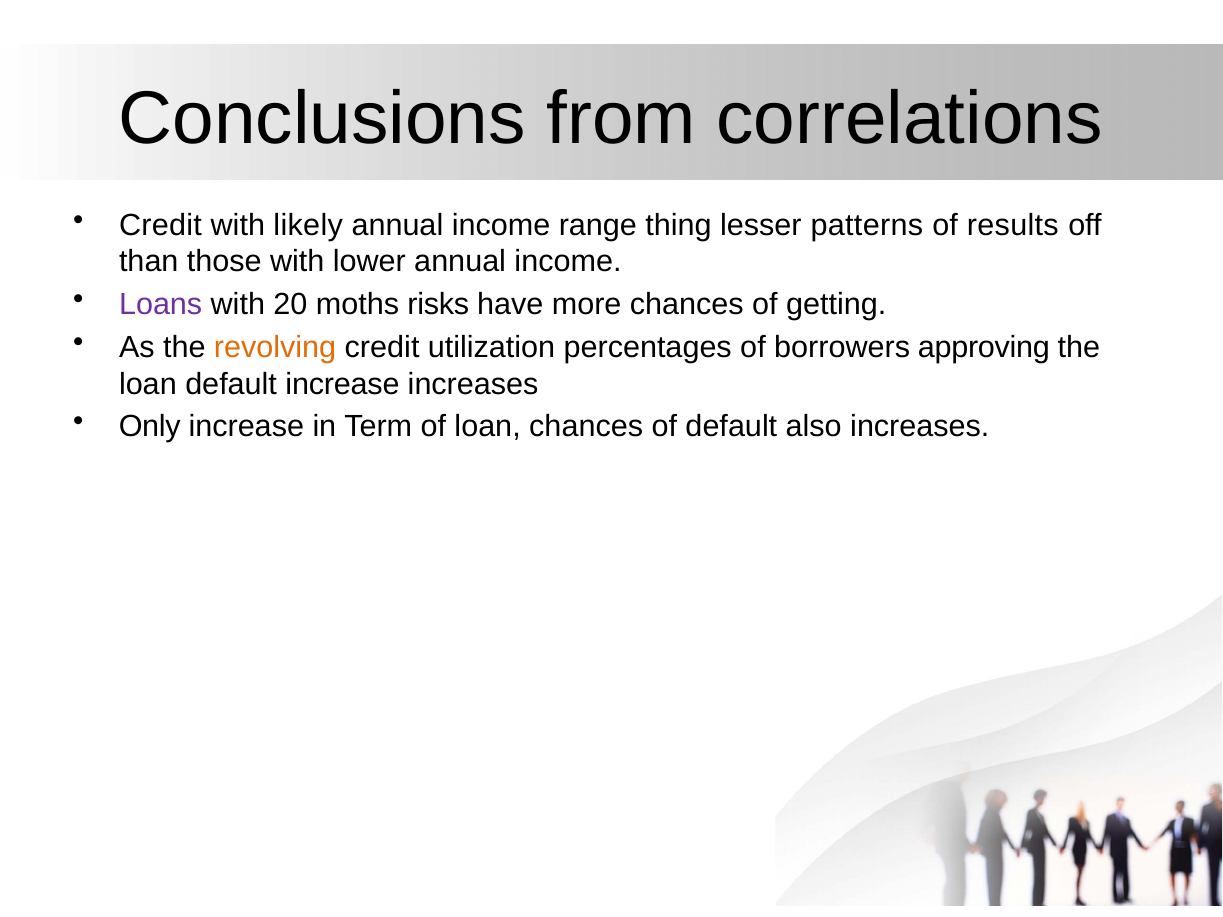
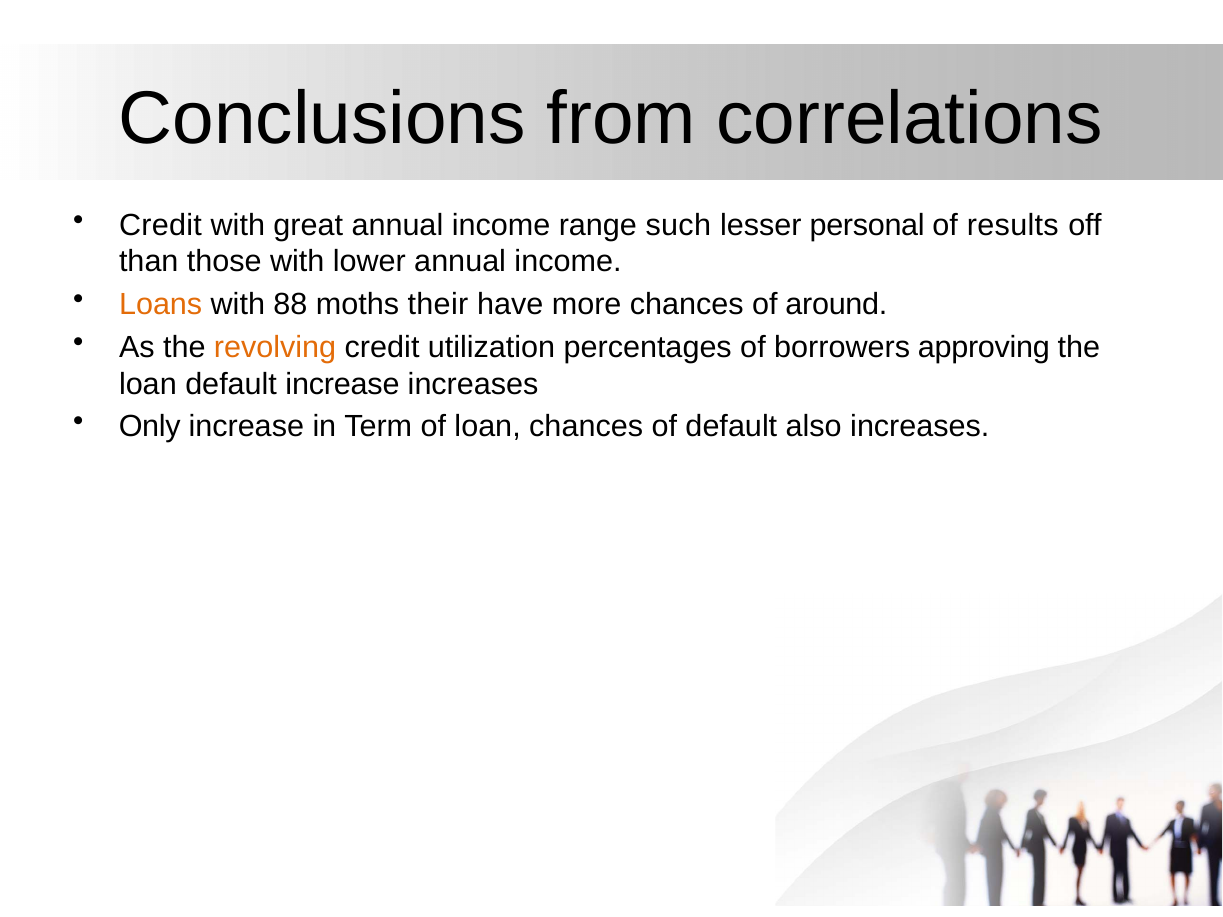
likely: likely -> great (308, 225)
thing: thing -> such (678, 225)
patterns: patterns -> personal (867, 225)
Loans colour: purple -> orange (161, 305)
20: 20 -> 88 (290, 305)
risks: risks -> their (438, 305)
getting: getting -> around (836, 305)
